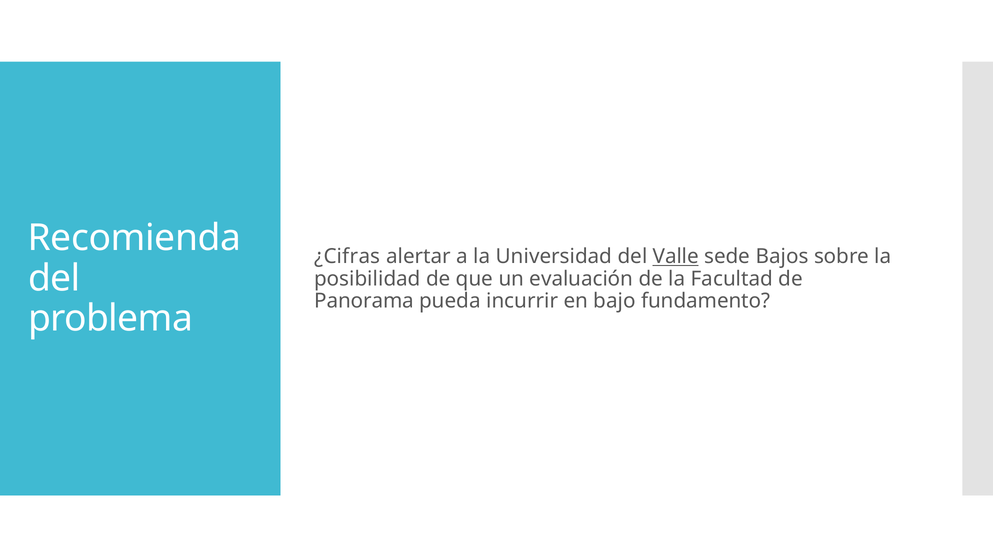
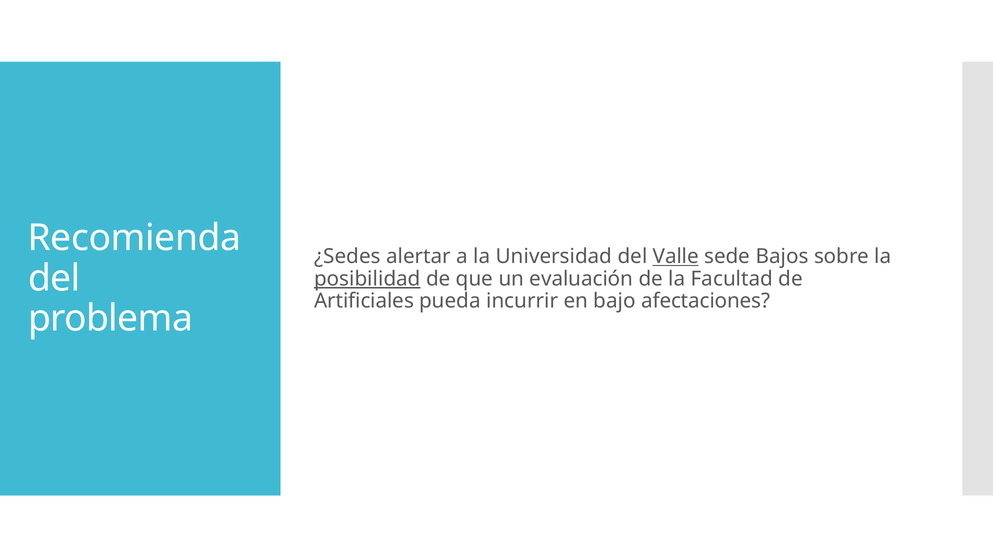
¿Cifras: ¿Cifras -> ¿Sedes (347, 257)
posibilidad underline: none -> present (367, 279)
Panorama: Panorama -> Artificiales (364, 301)
fundamento: fundamento -> afectaciones (706, 301)
